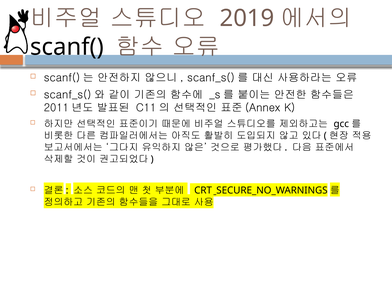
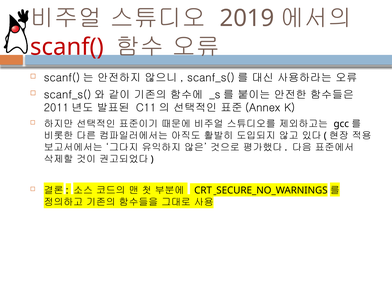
scanf( colour: black -> red (67, 47)
